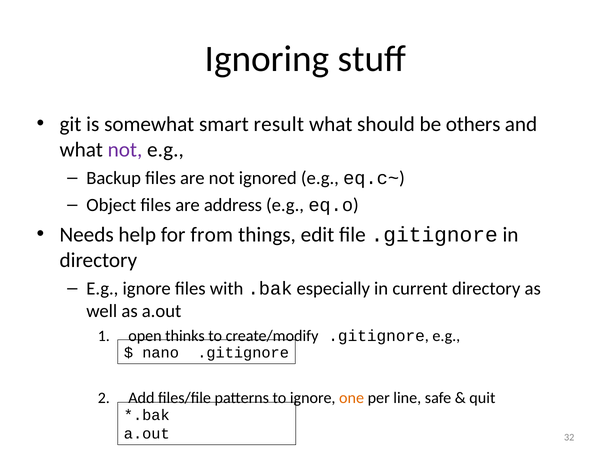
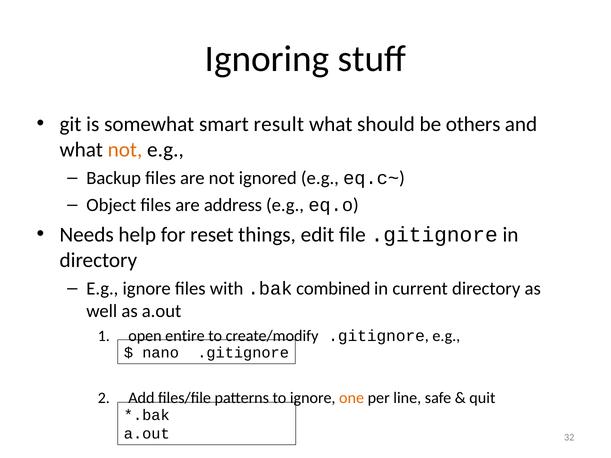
not colour: purple -> orange (125, 150)
from: from -> reset (212, 235)
especially: especially -> combined (333, 289)
thinks: thinks -> entire (185, 336)
